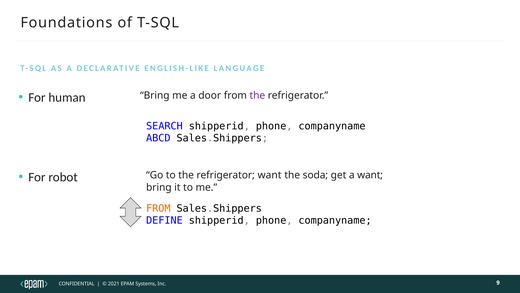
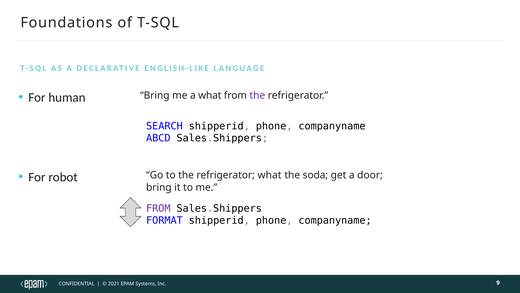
a door: door -> what (210, 95)
refrigerator want: want -> what (270, 175)
a want: want -> door (370, 175)
FROM colour: orange -> purple (158, 208)
DEFINE: DEFINE -> FORMAT (164, 220)
